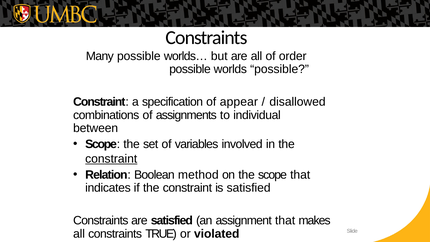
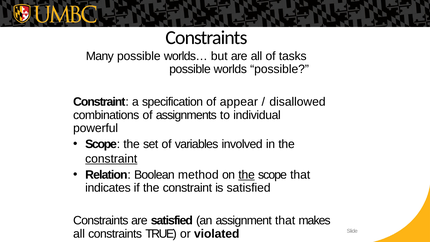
order: order -> tasks (293, 56)
between: between -> powerful (96, 128)
the underline: none -> present (247, 175)
